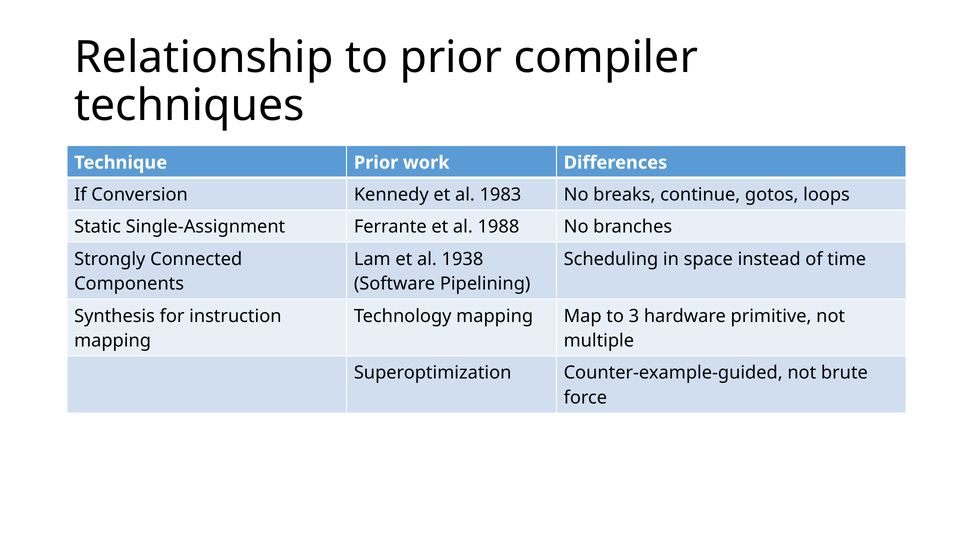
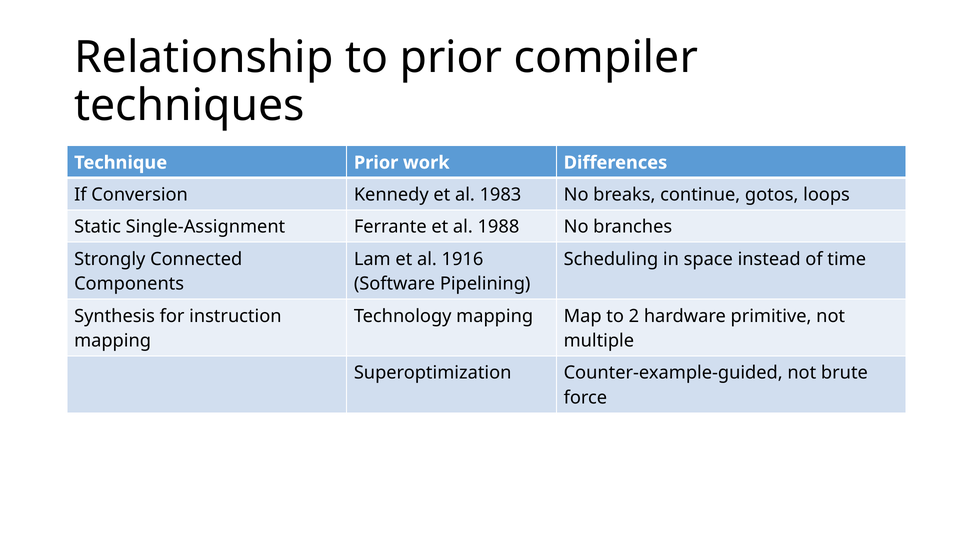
1938: 1938 -> 1916 (462, 259)
3: 3 -> 2 (634, 316)
